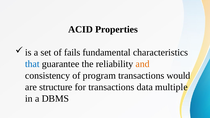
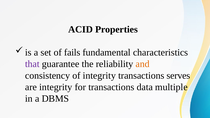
that colour: blue -> purple (32, 64)
of program: program -> integrity (99, 76)
would: would -> serves (178, 76)
are structure: structure -> integrity (56, 87)
